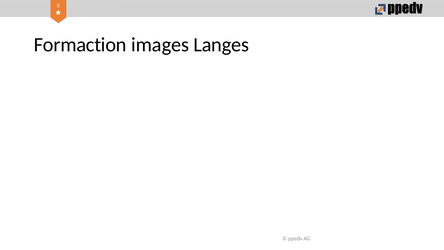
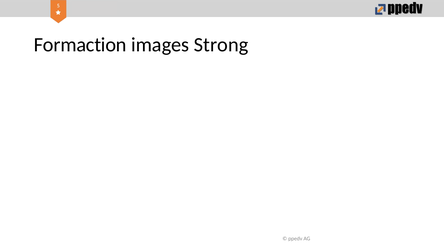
Langes: Langes -> Strong (221, 45)
